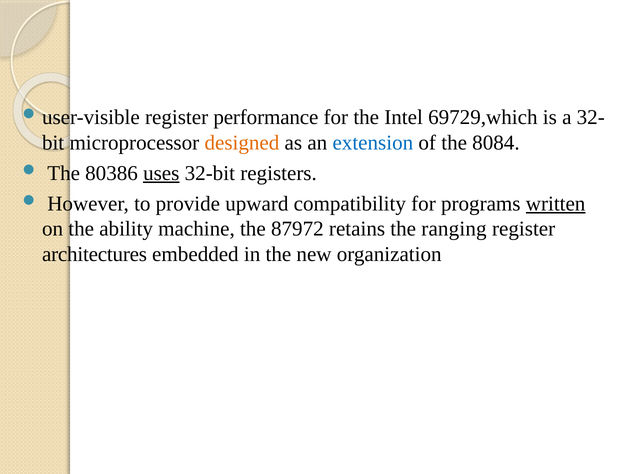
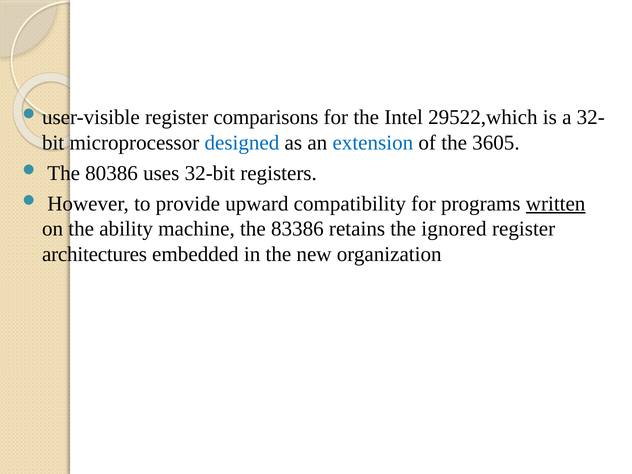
performance: performance -> comparisons (266, 117)
69729,which: 69729,which -> 29522,which (483, 117)
designed colour: orange -> blue (242, 143)
8084: 8084 -> 3605 (496, 143)
uses underline: present -> none (161, 173)
87972: 87972 -> 83386 (297, 229)
ranging: ranging -> ignored (454, 229)
